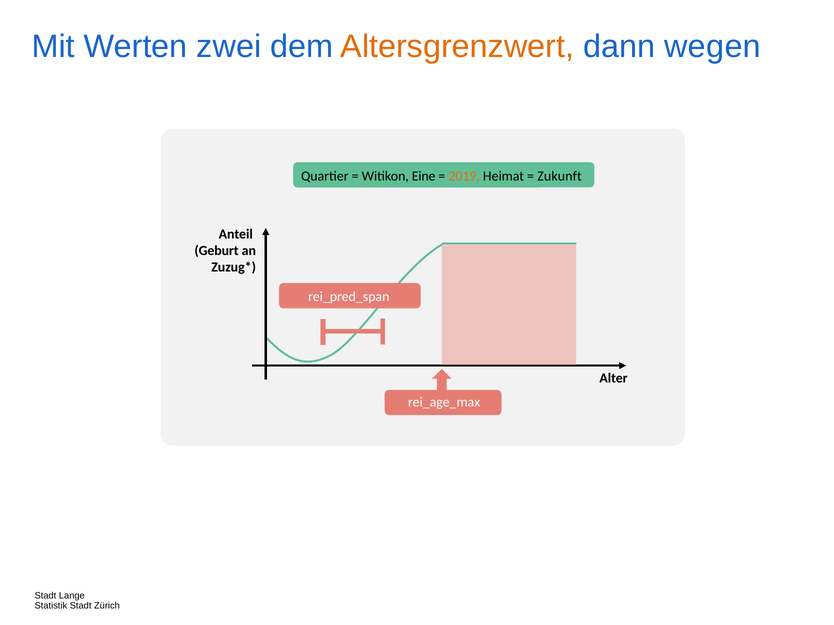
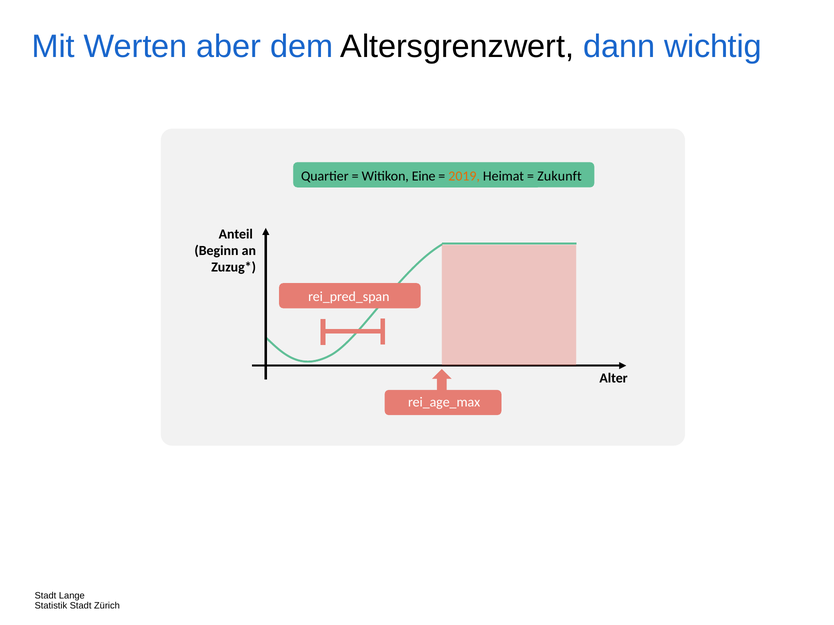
zwei: zwei -> aber (229, 46)
Altersgrenzwert colour: orange -> black (457, 46)
wegen: wegen -> wichtig (713, 46)
Geburt: Geburt -> Beginn (216, 251)
